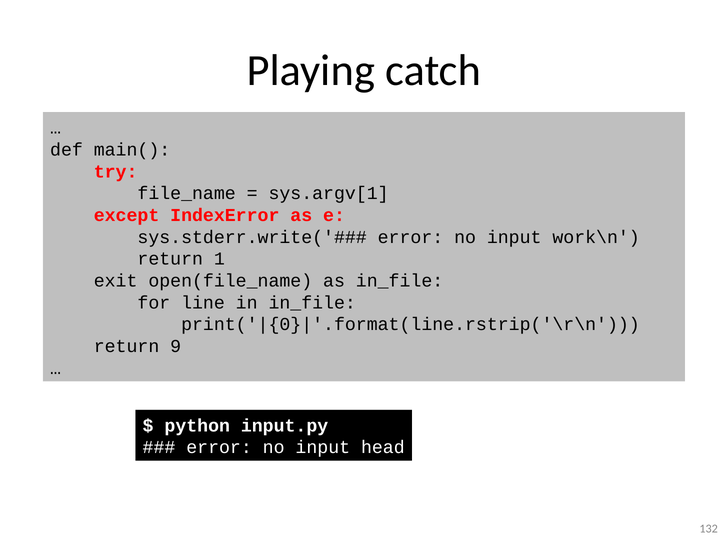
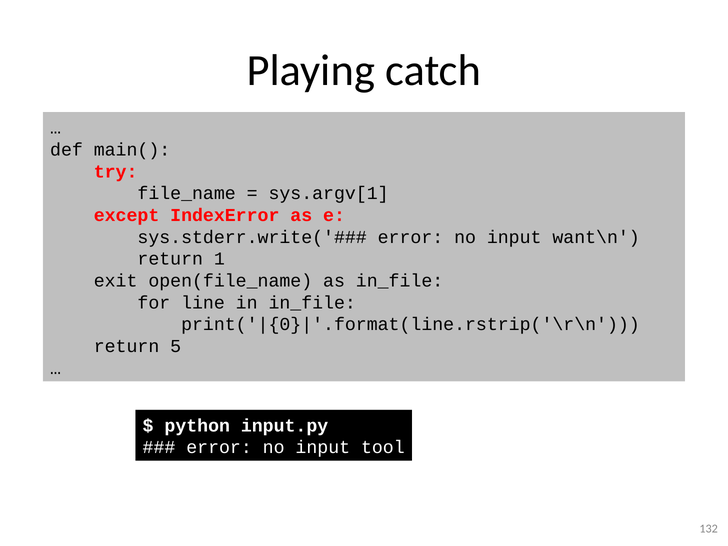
work\n: work\n -> want\n (596, 237)
9: 9 -> 5 (176, 346)
head: head -> tool (383, 447)
